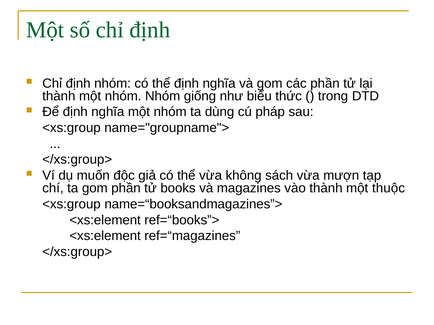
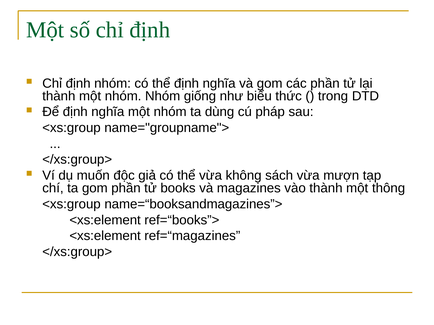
thuộc: thuộc -> thông (389, 189)
